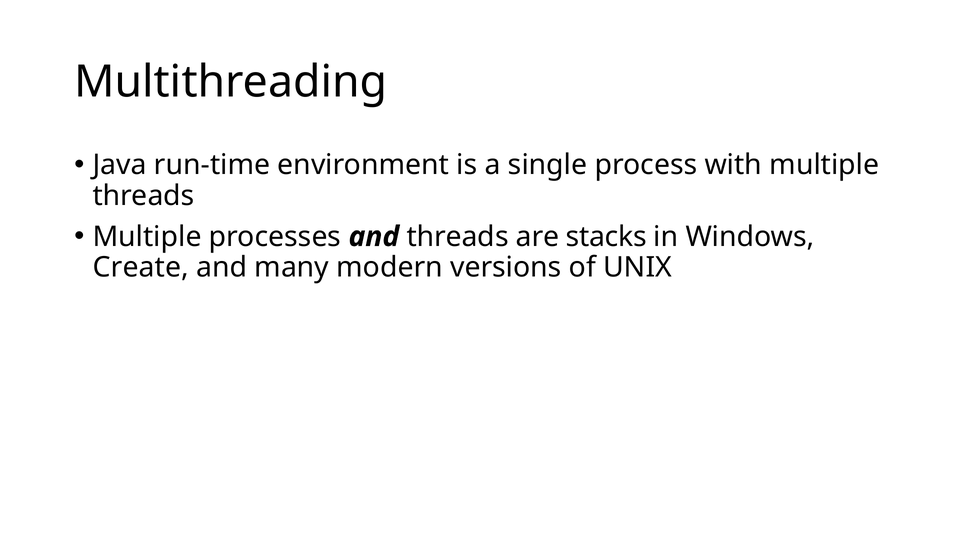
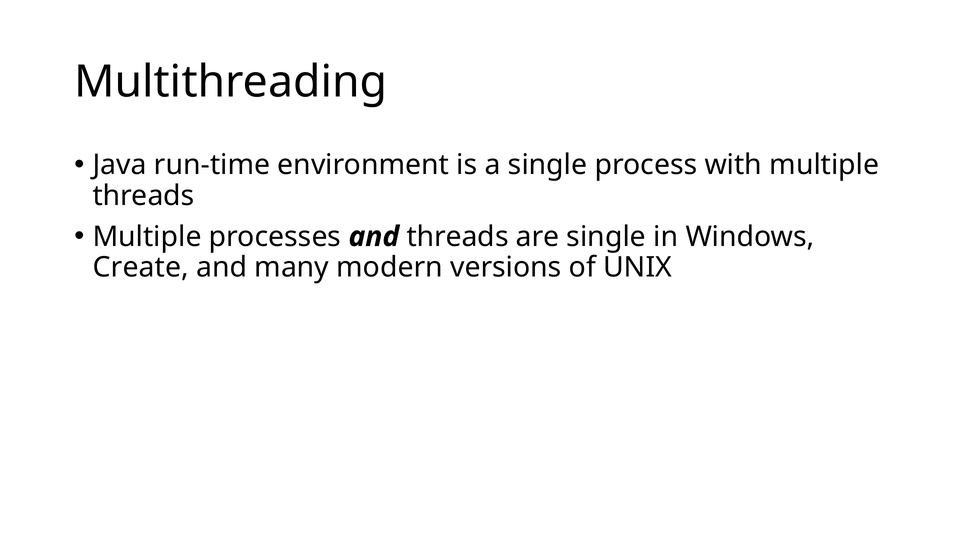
are stacks: stacks -> single (606, 236)
